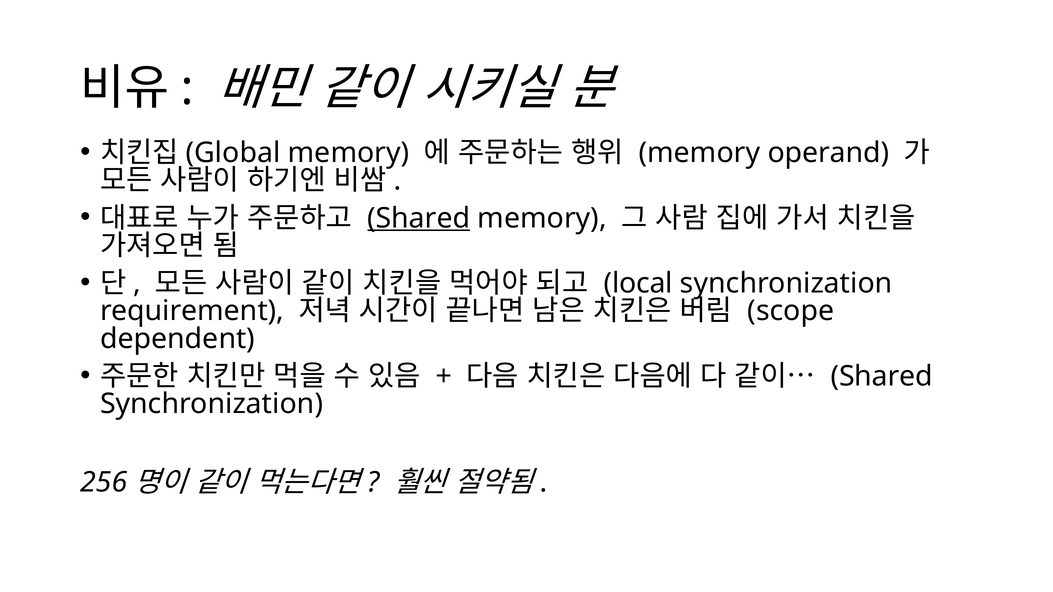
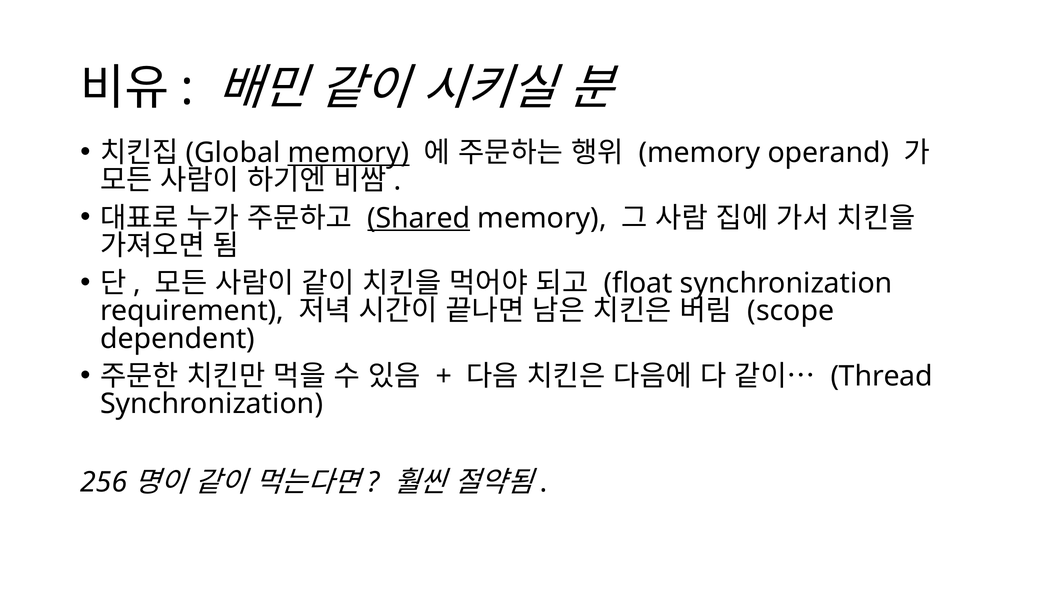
memory underline: none -> present (349, 153)
local: local -> float (638, 284)
Shared: Shared -> Thread (882, 376)
